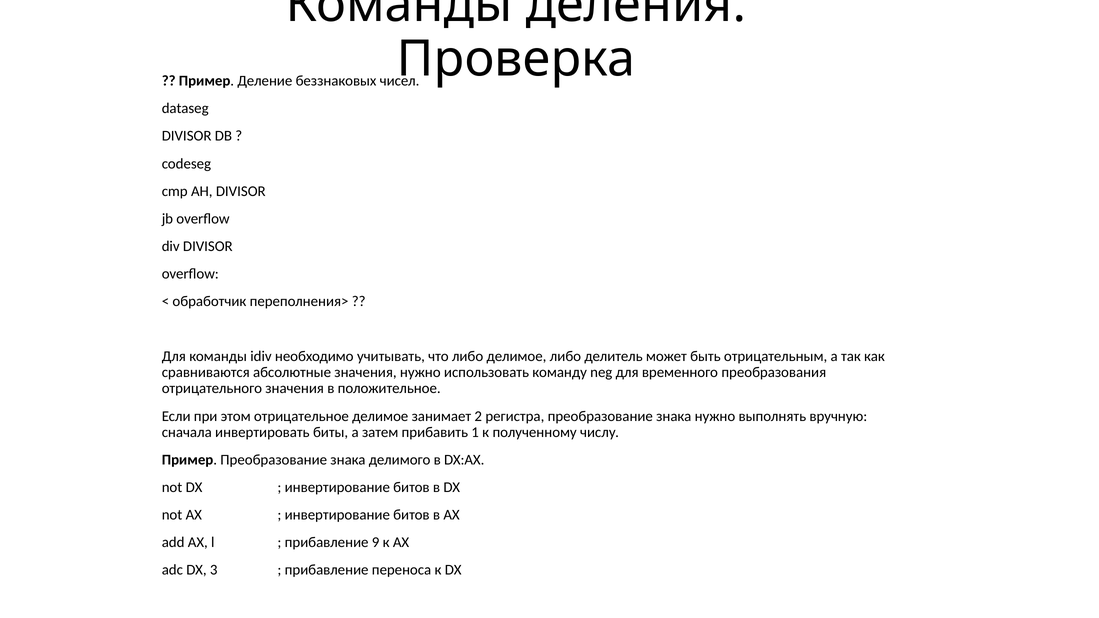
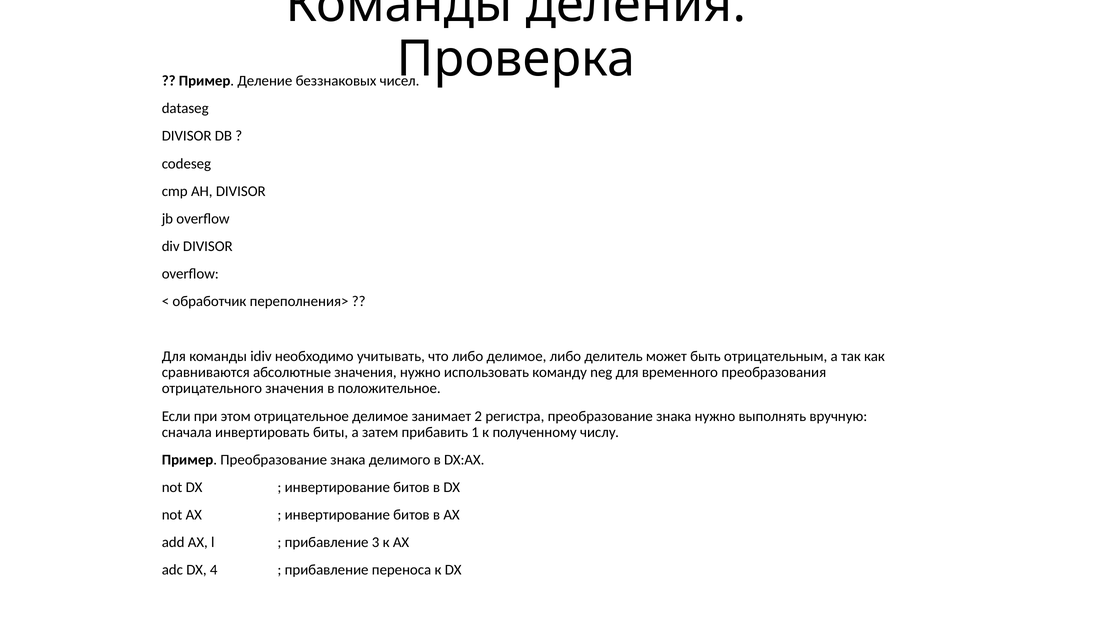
9: 9 -> 3 (376, 543)
3: 3 -> 4 (214, 570)
